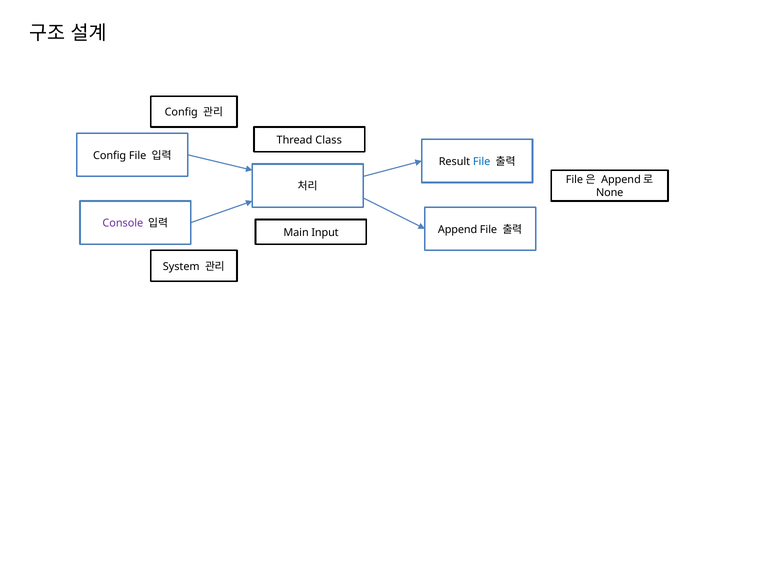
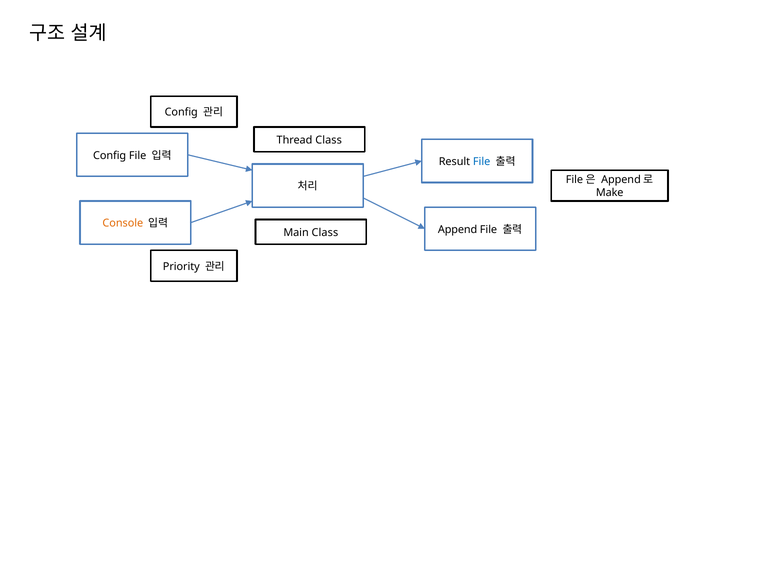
None: None -> Make (610, 193)
Console colour: purple -> orange (123, 223)
Main Input: Input -> Class (325, 232)
System: System -> Priority (181, 266)
